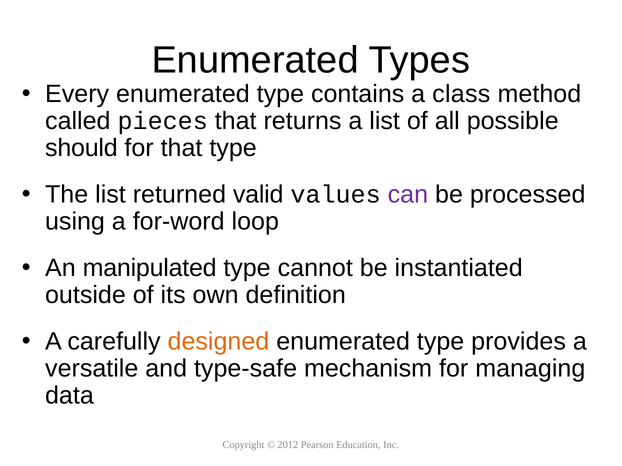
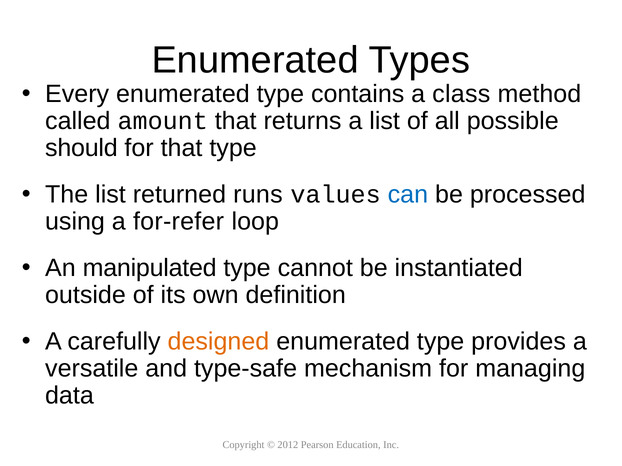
pieces: pieces -> amount (163, 121)
valid: valid -> runs (258, 195)
can colour: purple -> blue (408, 195)
for-word: for-word -> for-refer (179, 222)
